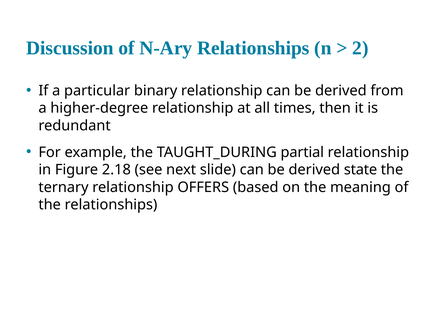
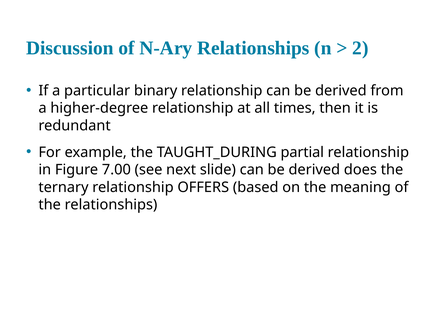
2.18: 2.18 -> 7.00 (116, 170)
state: state -> does (360, 170)
